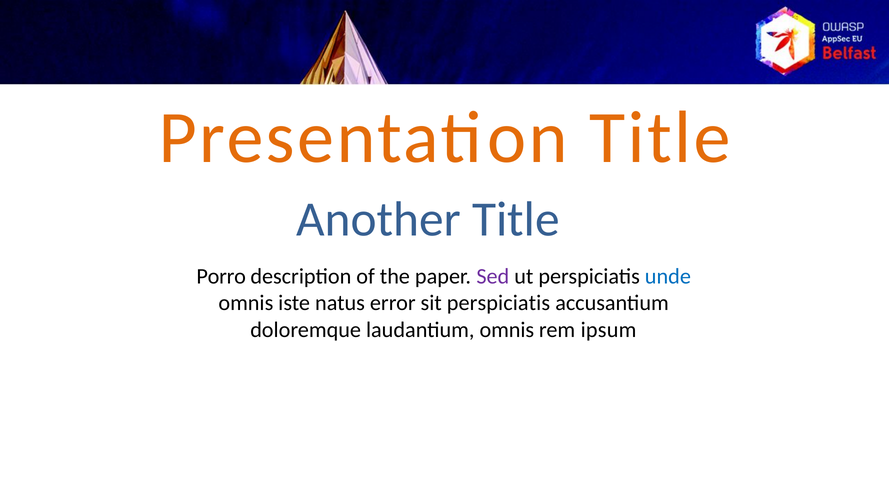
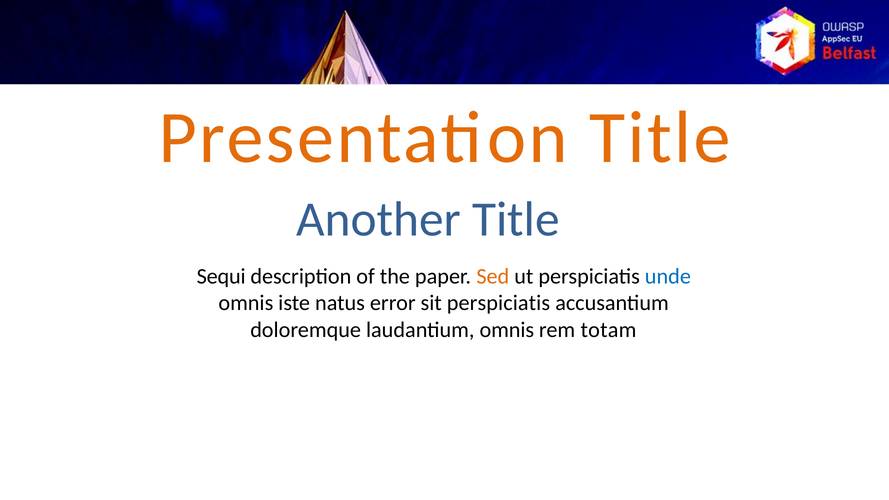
Porro: Porro -> Sequi (221, 276)
Sed colour: purple -> orange (493, 276)
ipsum: ipsum -> totam (609, 330)
